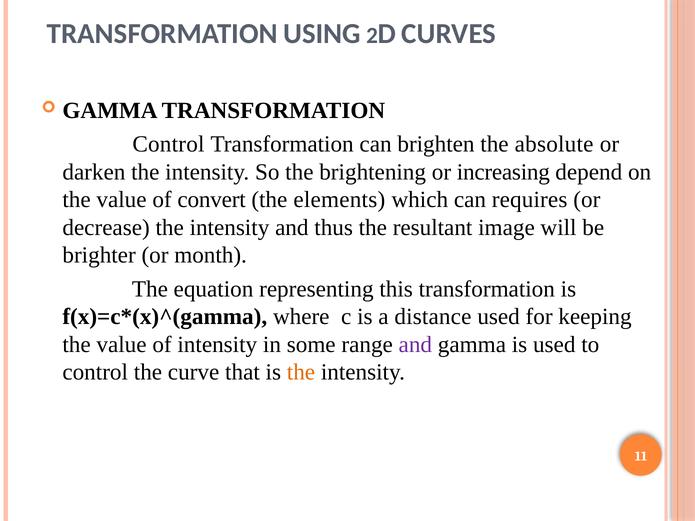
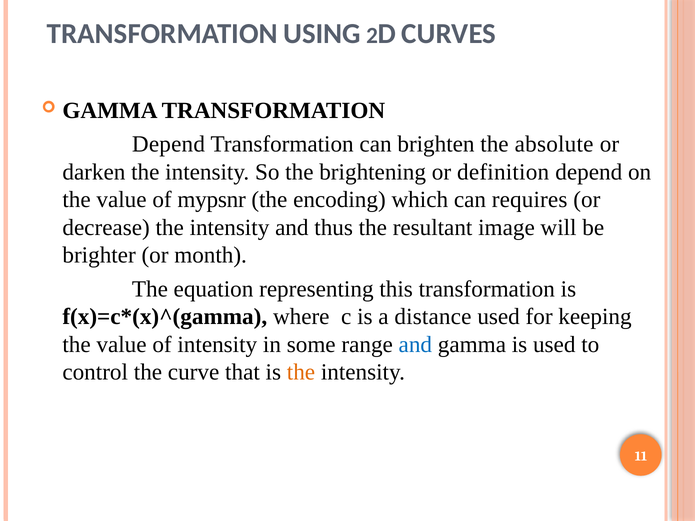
Control: Control -> Depend (168, 144)
increasing: increasing -> definition (503, 172)
convert: convert -> mypsnr (212, 200)
elements: elements -> encoding (339, 200)
and colour: purple -> blue (415, 345)
